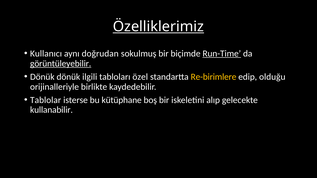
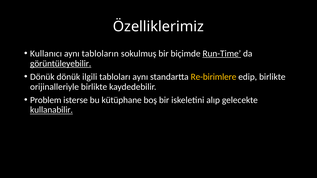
Özelliklerimiz underline: present -> none (158, 27)
doğrudan: doğrudan -> tabloların (100, 54)
tabloları özel: özel -> aynı (140, 77)
edip olduğu: olduğu -> birlikte (272, 77)
Tablolar: Tablolar -> Problem (46, 100)
kullanabilir underline: none -> present (51, 110)
